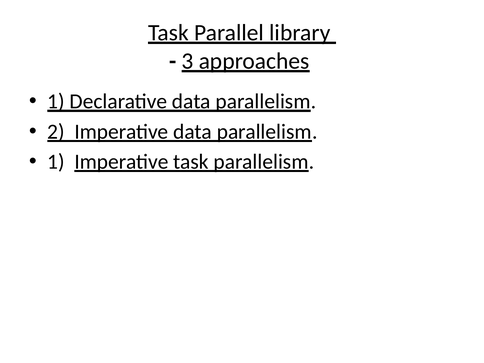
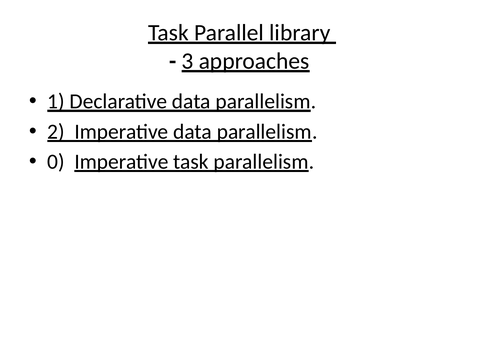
1: 1 -> 0 (56, 162)
